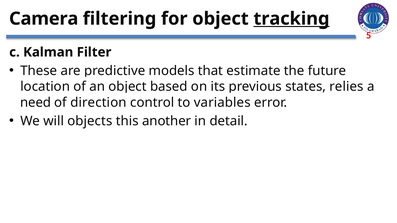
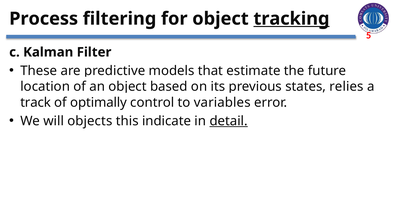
Camera: Camera -> Process (44, 19)
need: need -> track (36, 103)
direction: direction -> optimally (99, 103)
another: another -> indicate (167, 121)
detail underline: none -> present (229, 121)
